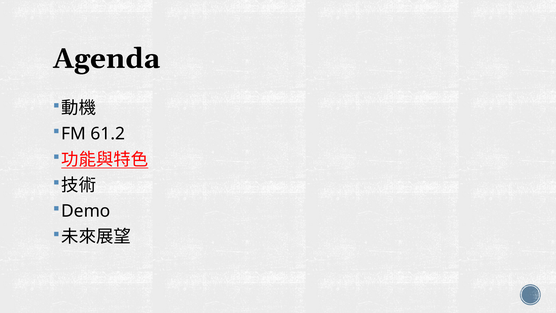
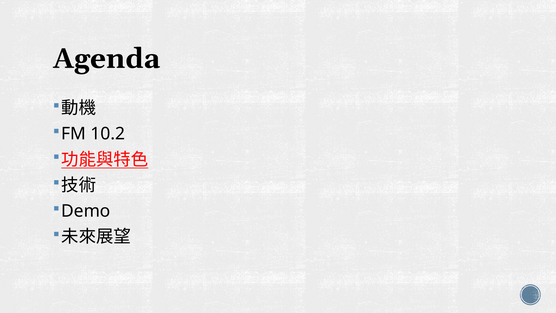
61.2: 61.2 -> 10.2 (108, 134)
